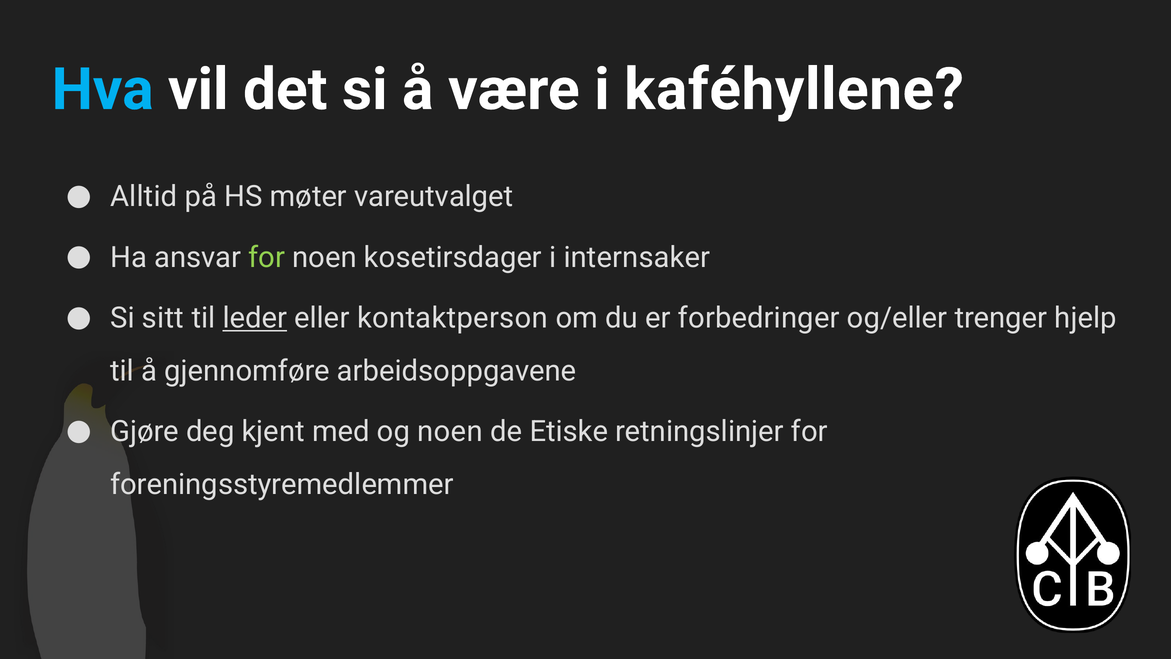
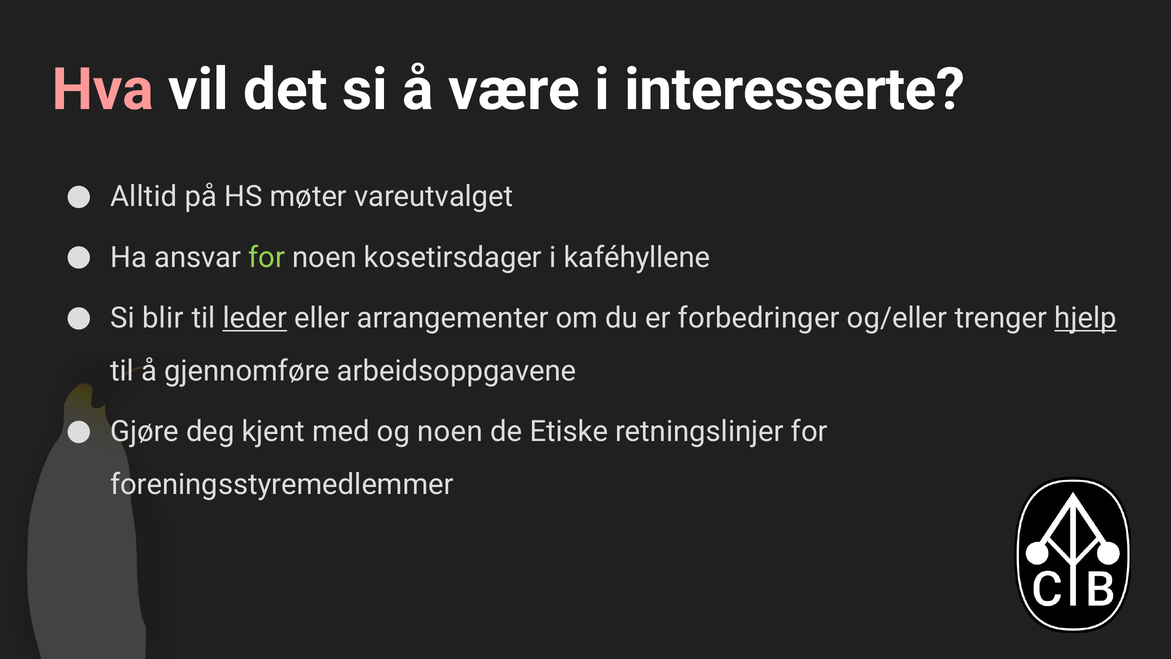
Hva colour: light blue -> pink (103, 90)
kaféhyllene: kaféhyllene -> interesserte (795, 90)
internsaker: internsaker -> kaféhyllene (637, 257)
sitt: sitt -> blir (163, 318)
kontaktperson: kontaktperson -> arrangementer (453, 318)
hjelp underline: none -> present (1086, 318)
